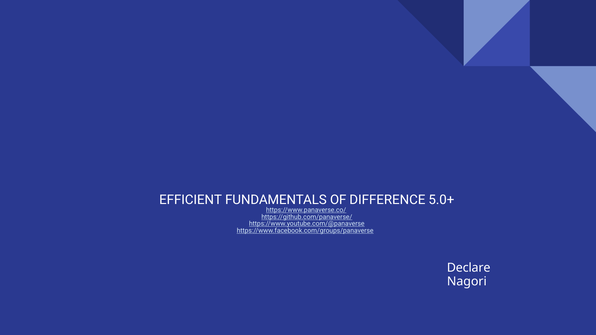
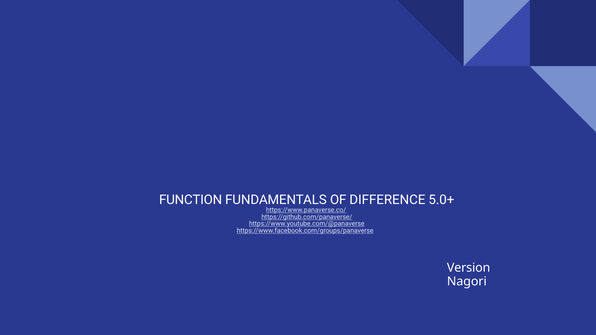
EFFICIENT: EFFICIENT -> FUNCTION (191, 200)
Declare: Declare -> Version (469, 268)
